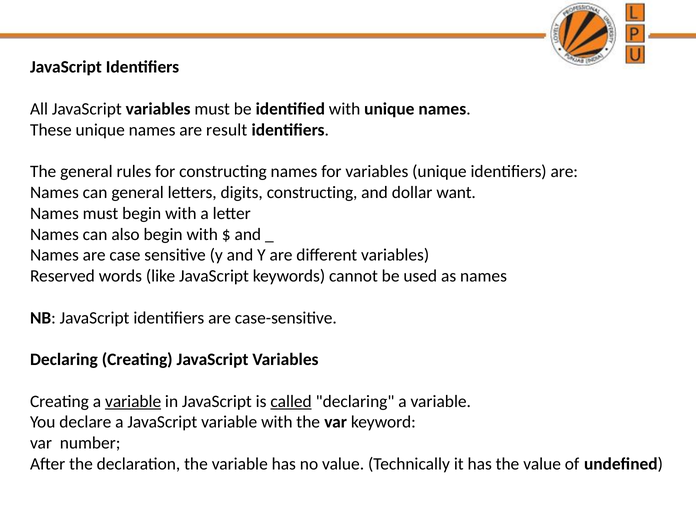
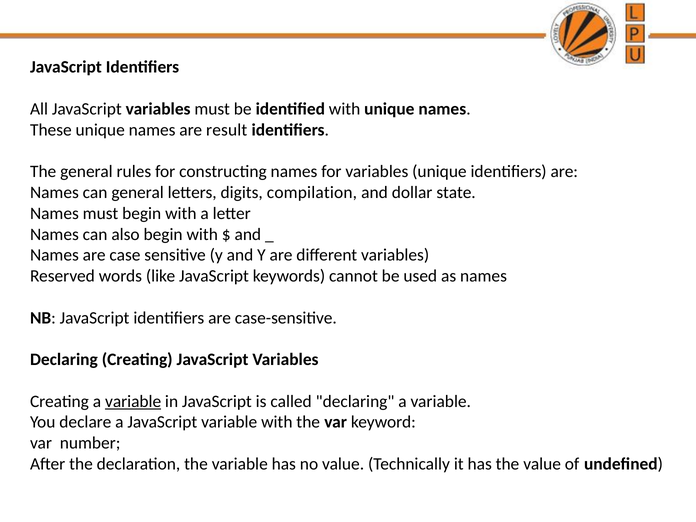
digits constructing: constructing -> compilation (312, 193)
want: want -> state (456, 193)
called underline: present -> none (291, 401)
